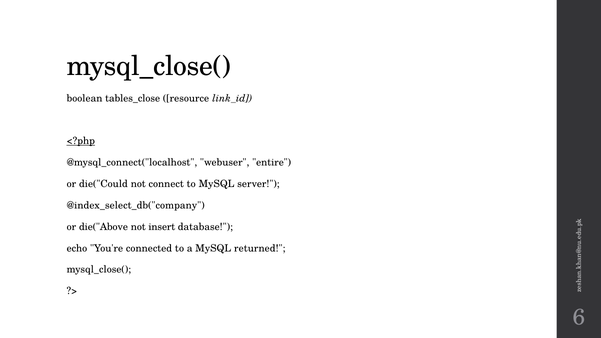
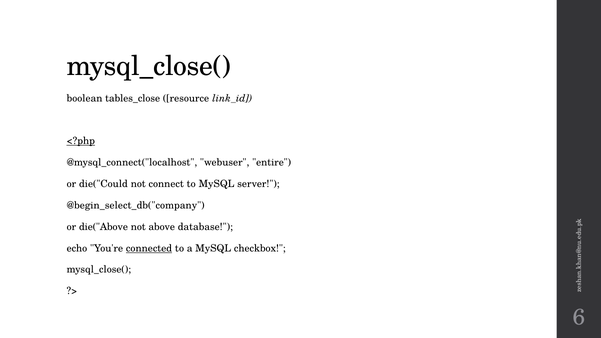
@index_select_db("company: @index_select_db("company -> @begin_select_db("company (136, 205)
insert: insert -> above (162, 227)
connected underline: none -> present (149, 248)
returned: returned -> checkbox (260, 248)
